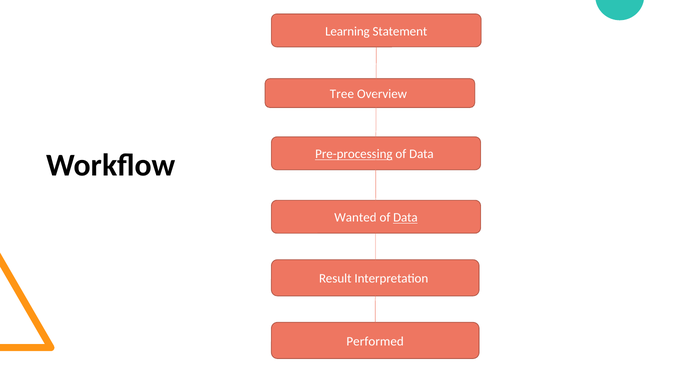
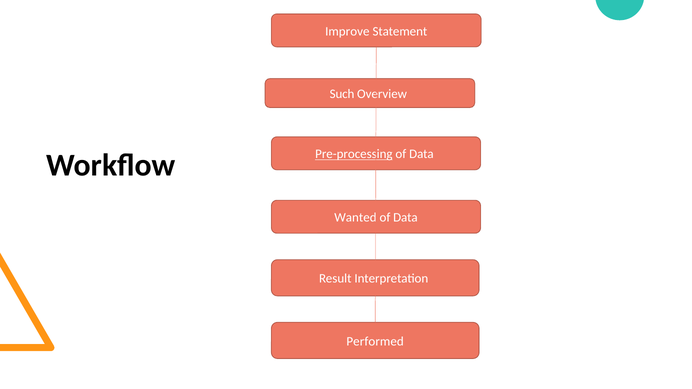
Learning: Learning -> Improve (347, 31)
Tree: Tree -> Such (342, 94)
Data underline: present -> none (405, 218)
